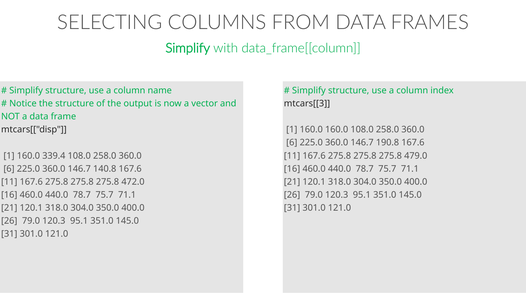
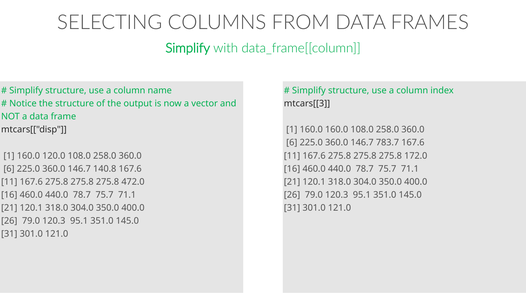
190.8: 190.8 -> 783.7 (388, 143)
339.4: 339.4 -> 120.0 (54, 156)
479.0: 479.0 -> 172.0 (416, 156)
